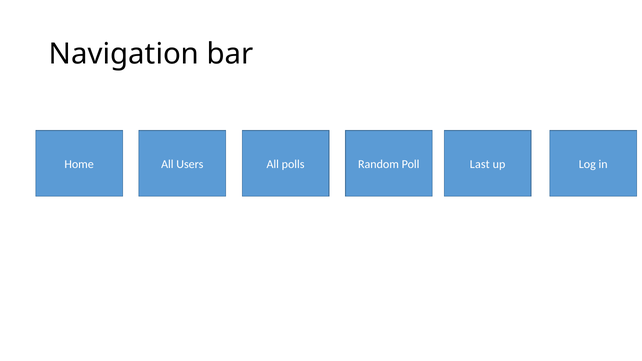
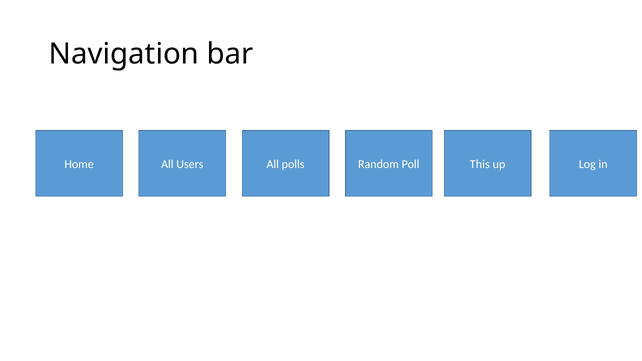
Last: Last -> This (480, 164)
